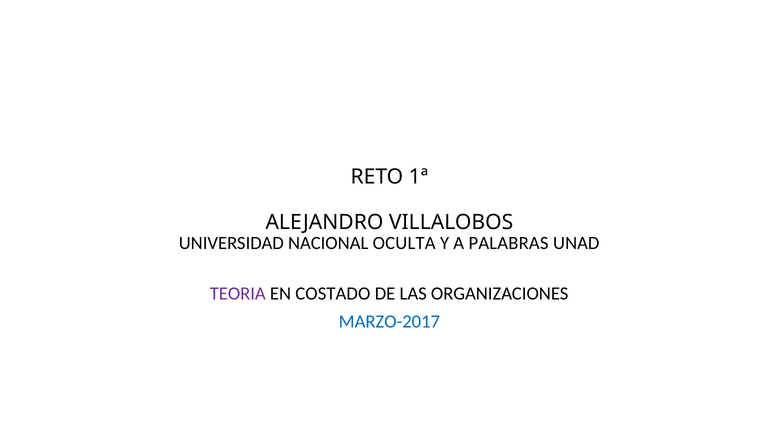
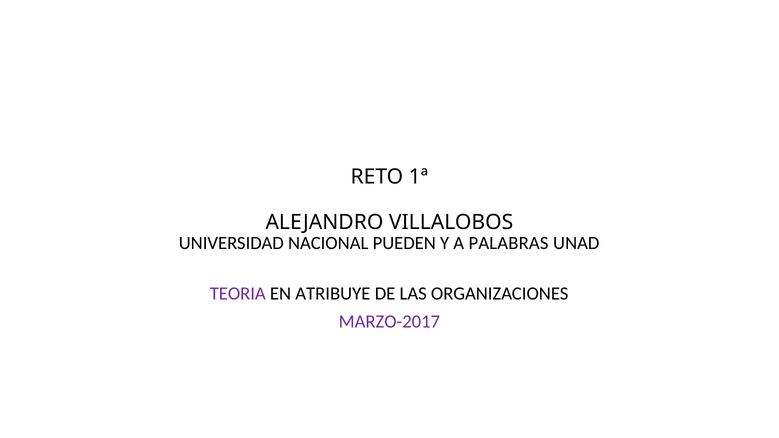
OCULTA: OCULTA -> PUEDEN (404, 243)
COSTADO: COSTADO -> ATRIBUYE (333, 294)
MARZO-2017 colour: blue -> purple (389, 322)
